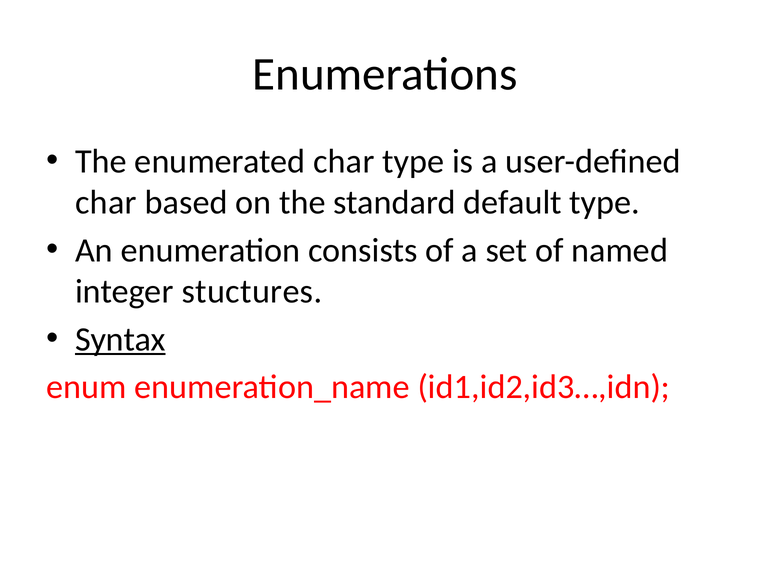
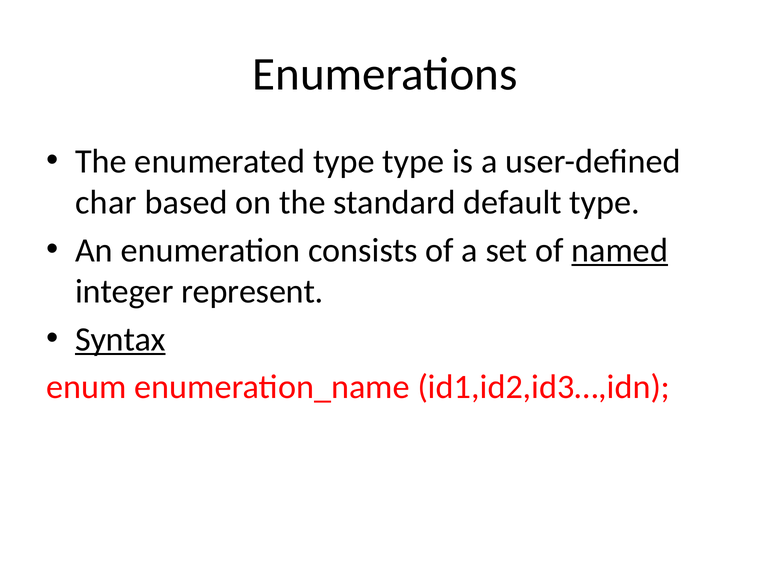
enumerated char: char -> type (344, 162)
named underline: none -> present (620, 251)
stuctures: stuctures -> represent (252, 292)
